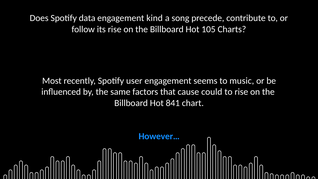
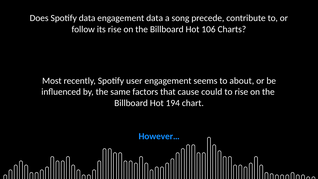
engagement kind: kind -> data (155, 18)
105: 105 -> 106 (209, 29)
music: music -> about (242, 81)
841: 841 -> 194 (173, 103)
